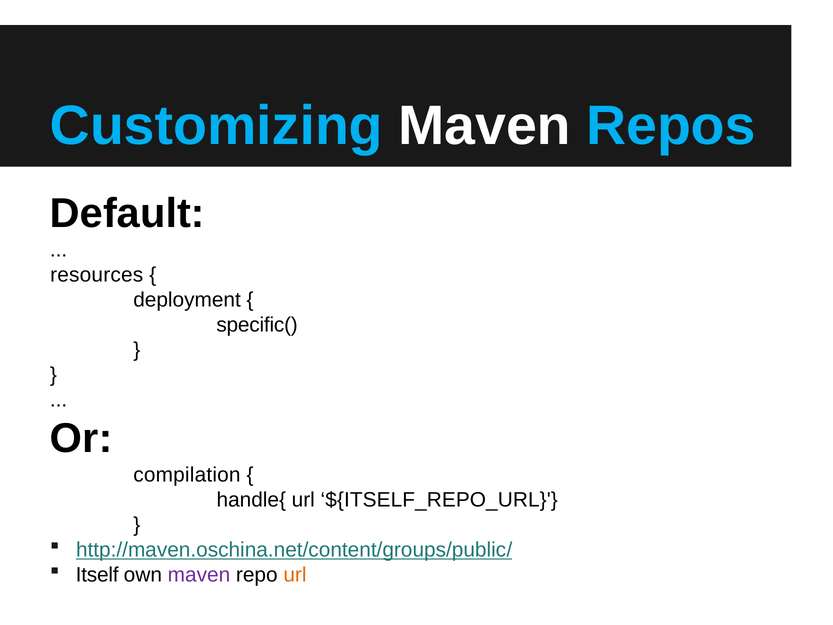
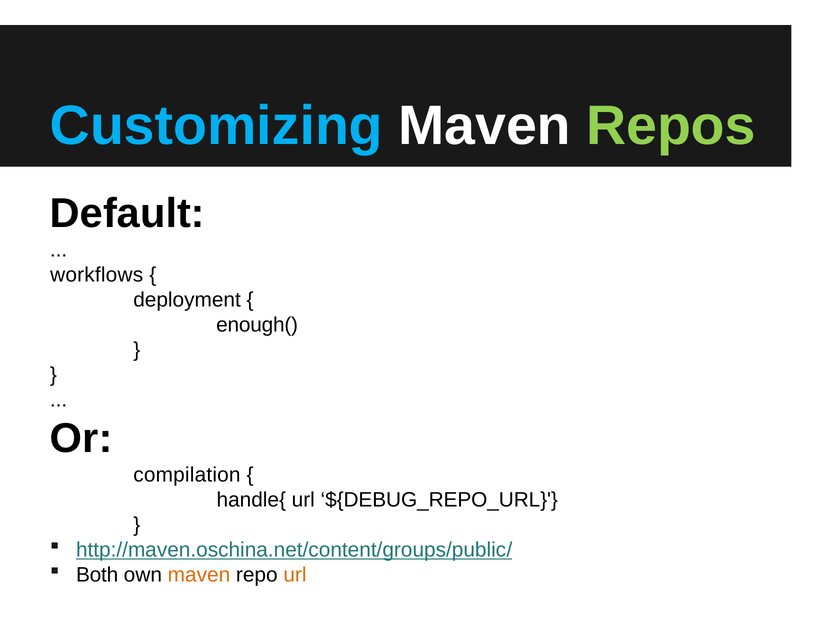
Repos colour: light blue -> light green (671, 126)
resources: resources -> workflows (97, 275)
specific(: specific( -> enough( (257, 325)
${ITSELF_REPO_URL: ${ITSELF_REPO_URL -> ${DEBUG_REPO_URL (439, 500)
Itself: Itself -> Both (97, 575)
maven colour: purple -> orange (199, 575)
